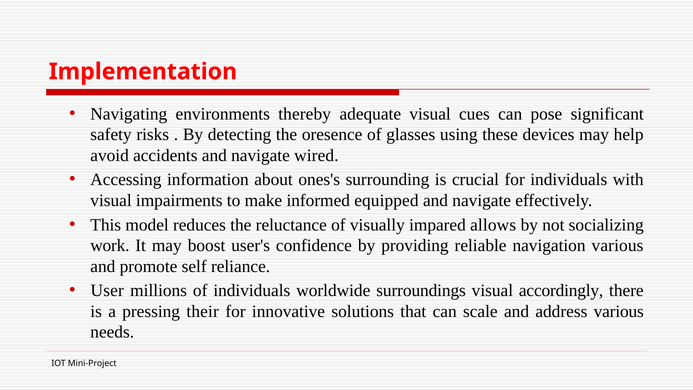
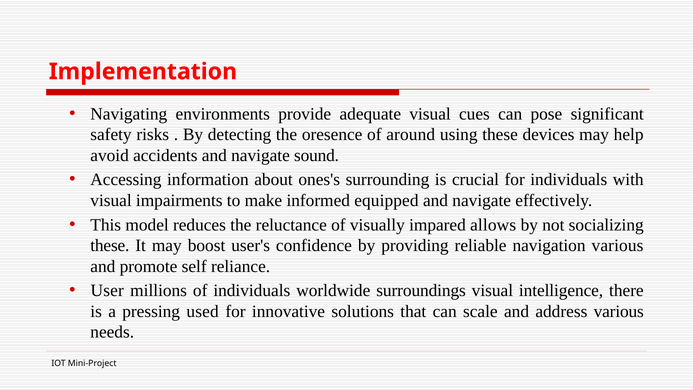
thereby: thereby -> provide (305, 114)
glasses: glasses -> around (411, 135)
wired: wired -> sound (317, 155)
work: work -> these (110, 245)
accordingly: accordingly -> intelligence (561, 291)
their: their -> used (203, 311)
